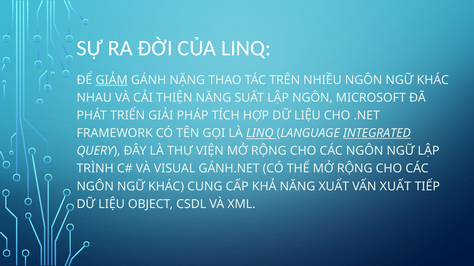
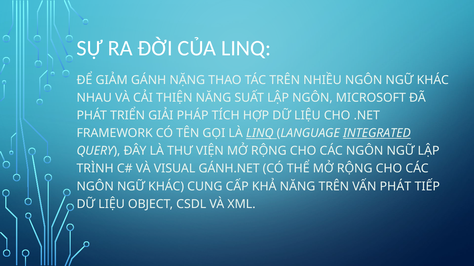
GIẢM underline: present -> none (112, 80)
NĂNG XUẤT: XUẤT -> TRÊN (334, 187)
VẤN XUẤT: XUẤT -> PHÁT (395, 187)
